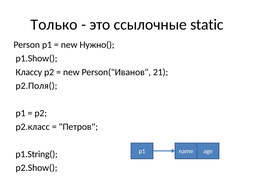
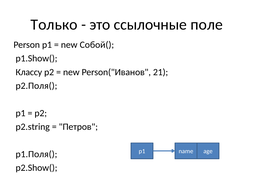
static: static -> поле (207, 25)
Нужно(: Нужно( -> Собой( (97, 45)
p2.класс: p2.класс -> p2.string (33, 127)
p1.String(: p1.String( -> p1.Поля( (36, 154)
